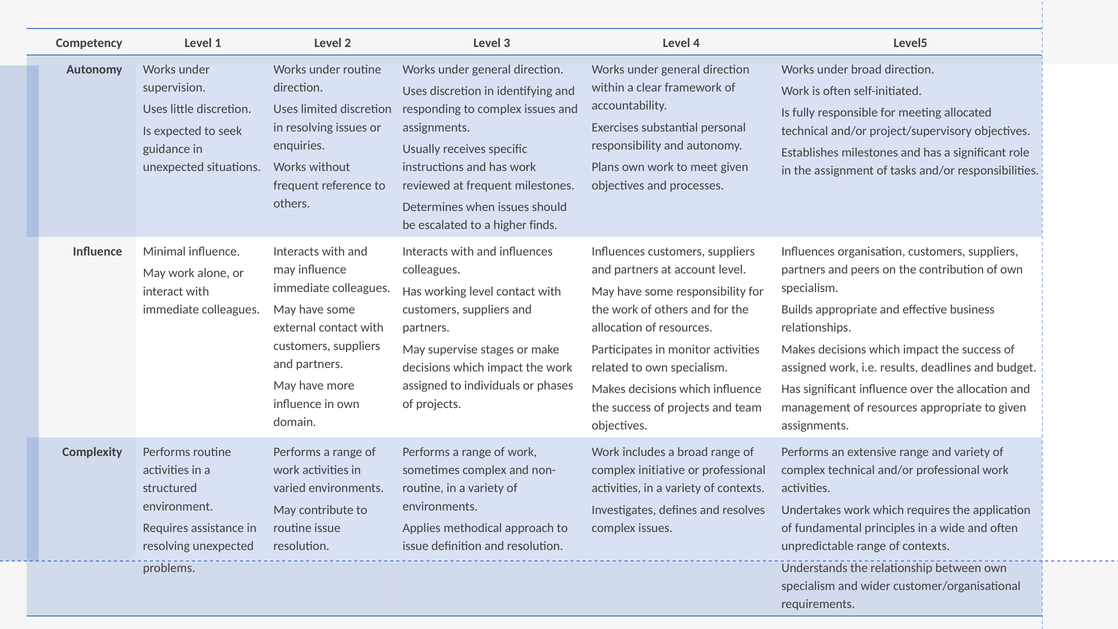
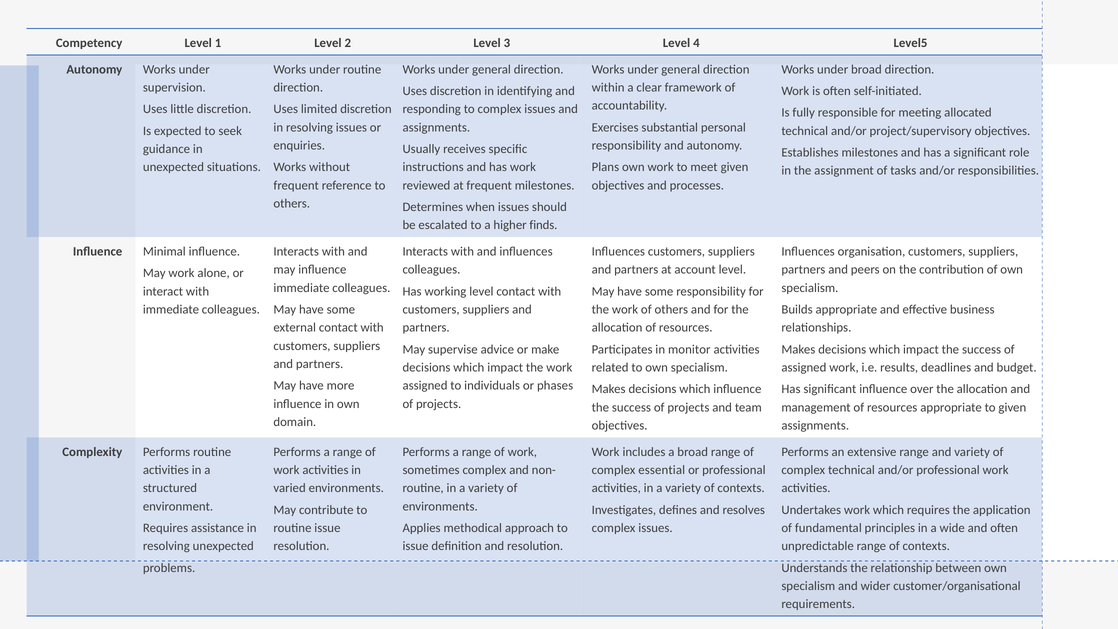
stages: stages -> advice (497, 349)
initiative: initiative -> essential (662, 470)
